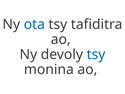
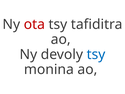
ota colour: blue -> red (34, 24)
